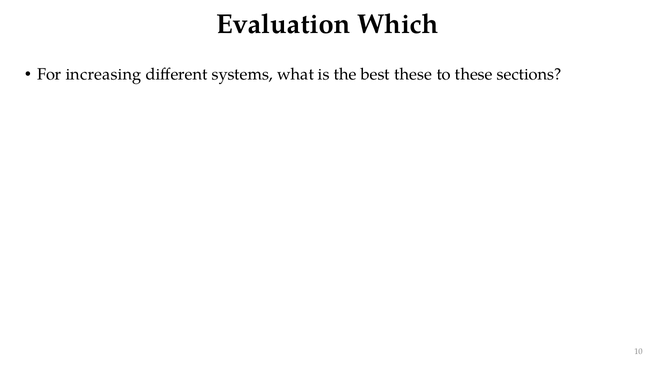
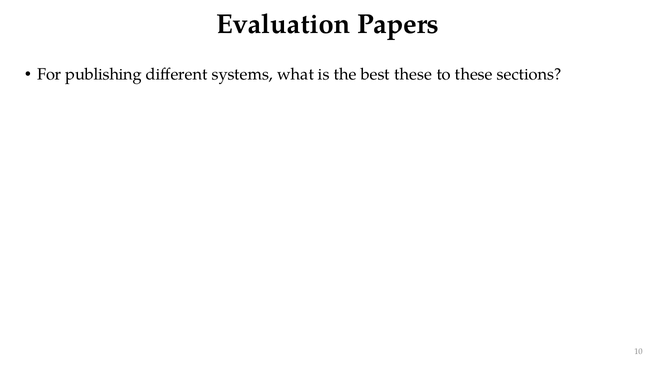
Which: Which -> Papers (398, 24)
increasing: increasing -> publishing (104, 74)
